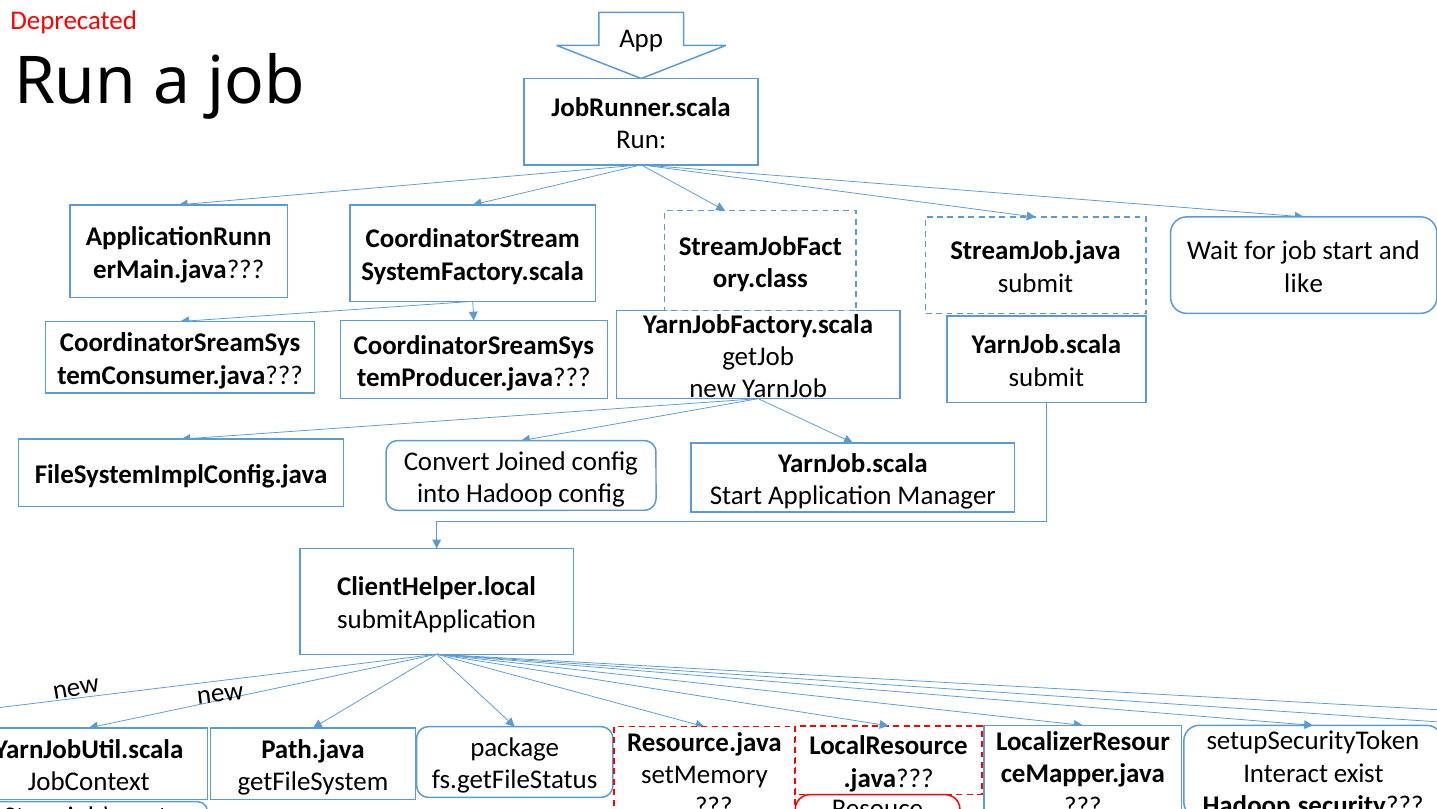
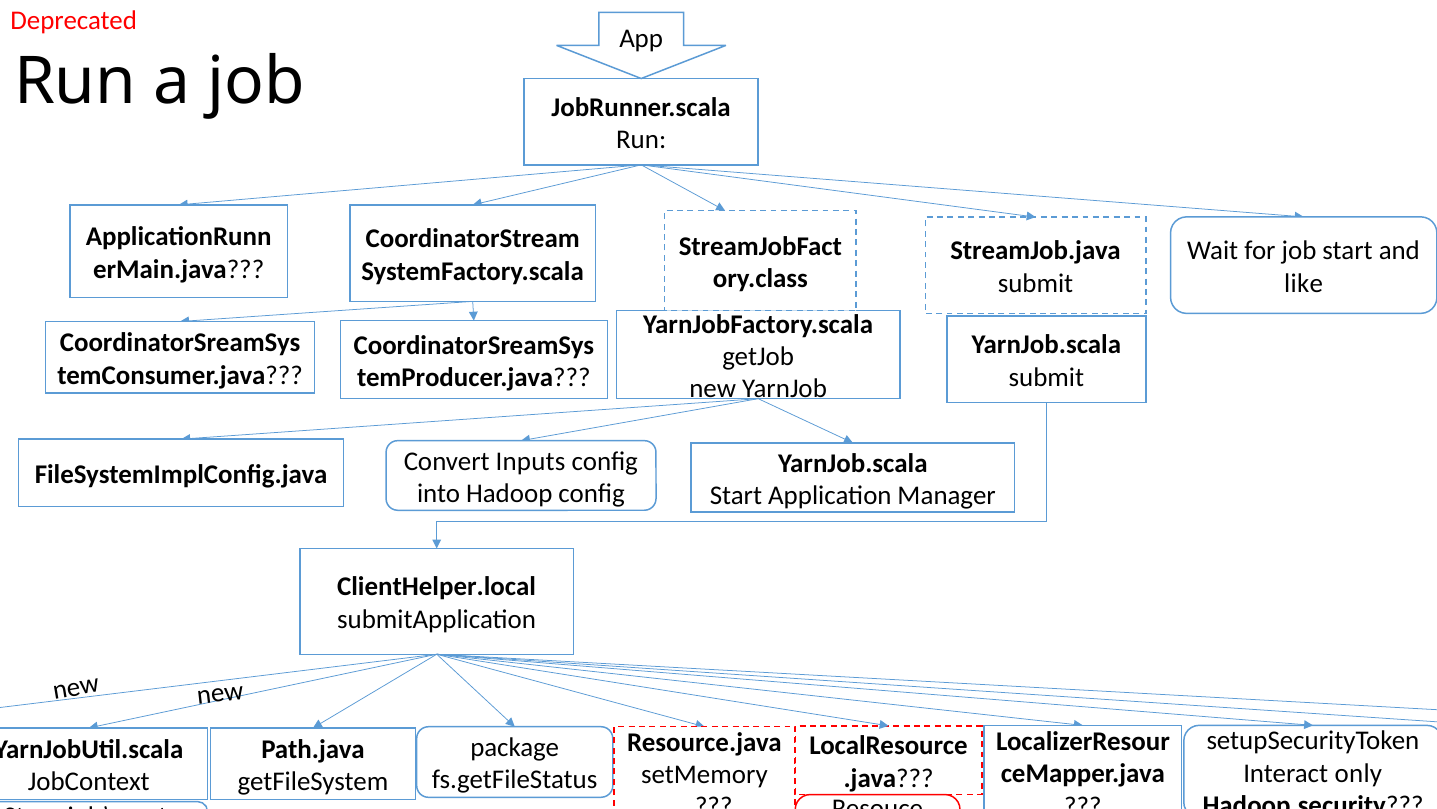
Joined: Joined -> Inputs (531, 461)
exist: exist -> only (1358, 773)
